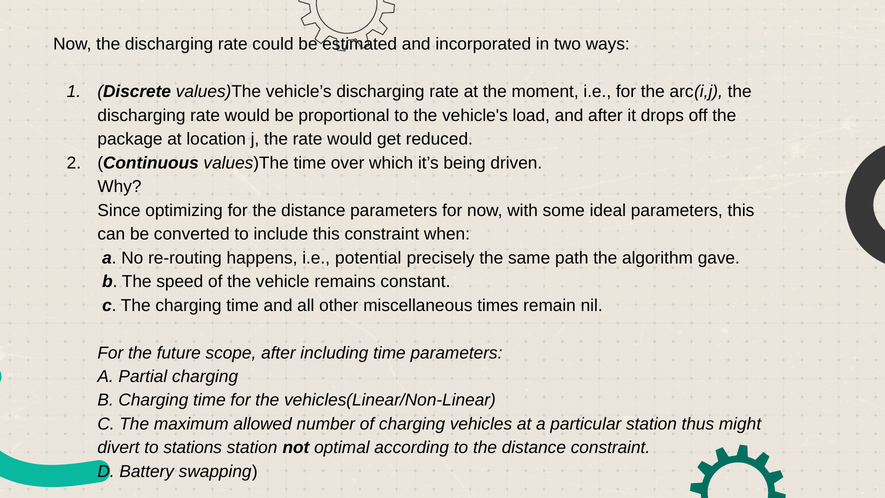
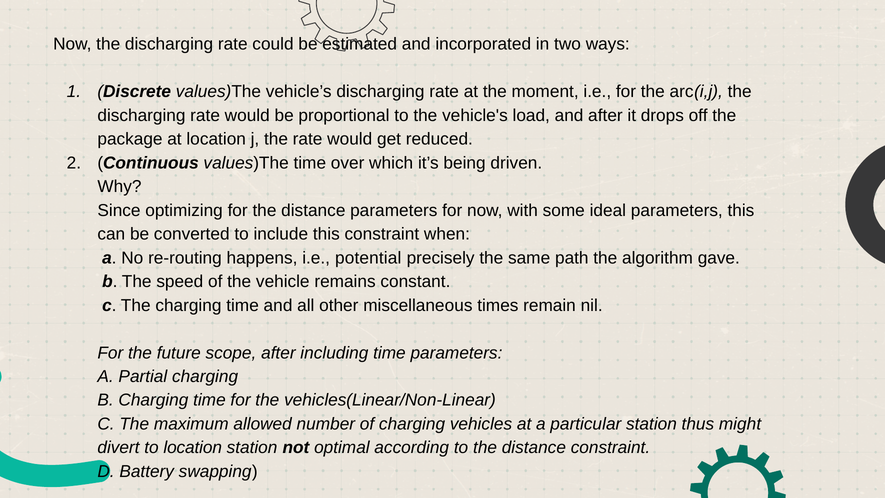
to stations: stations -> location (193, 448)
